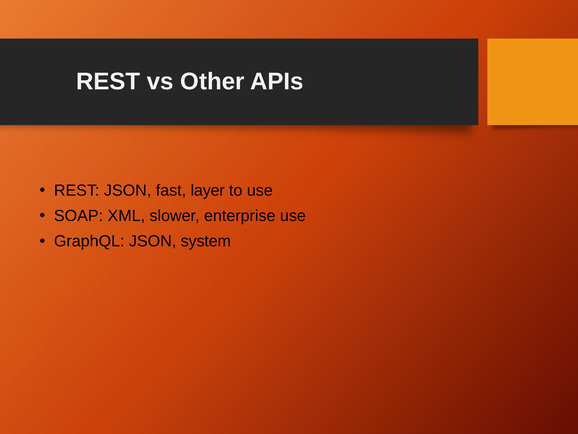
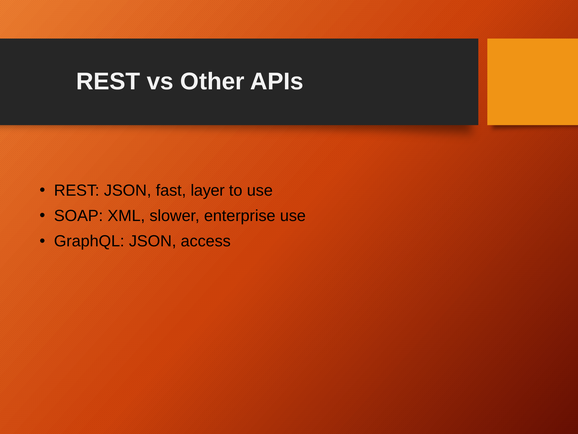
system: system -> access (206, 241)
